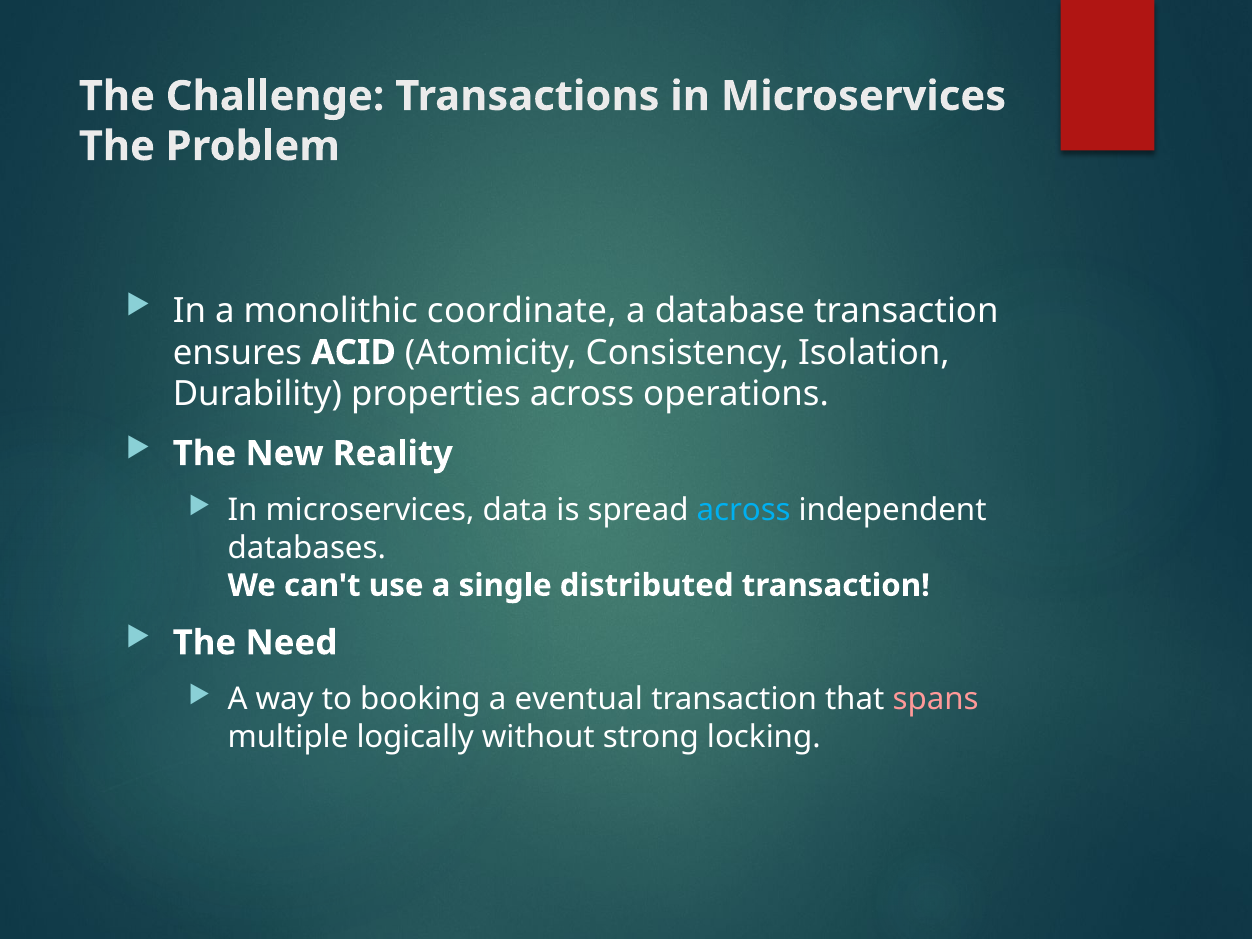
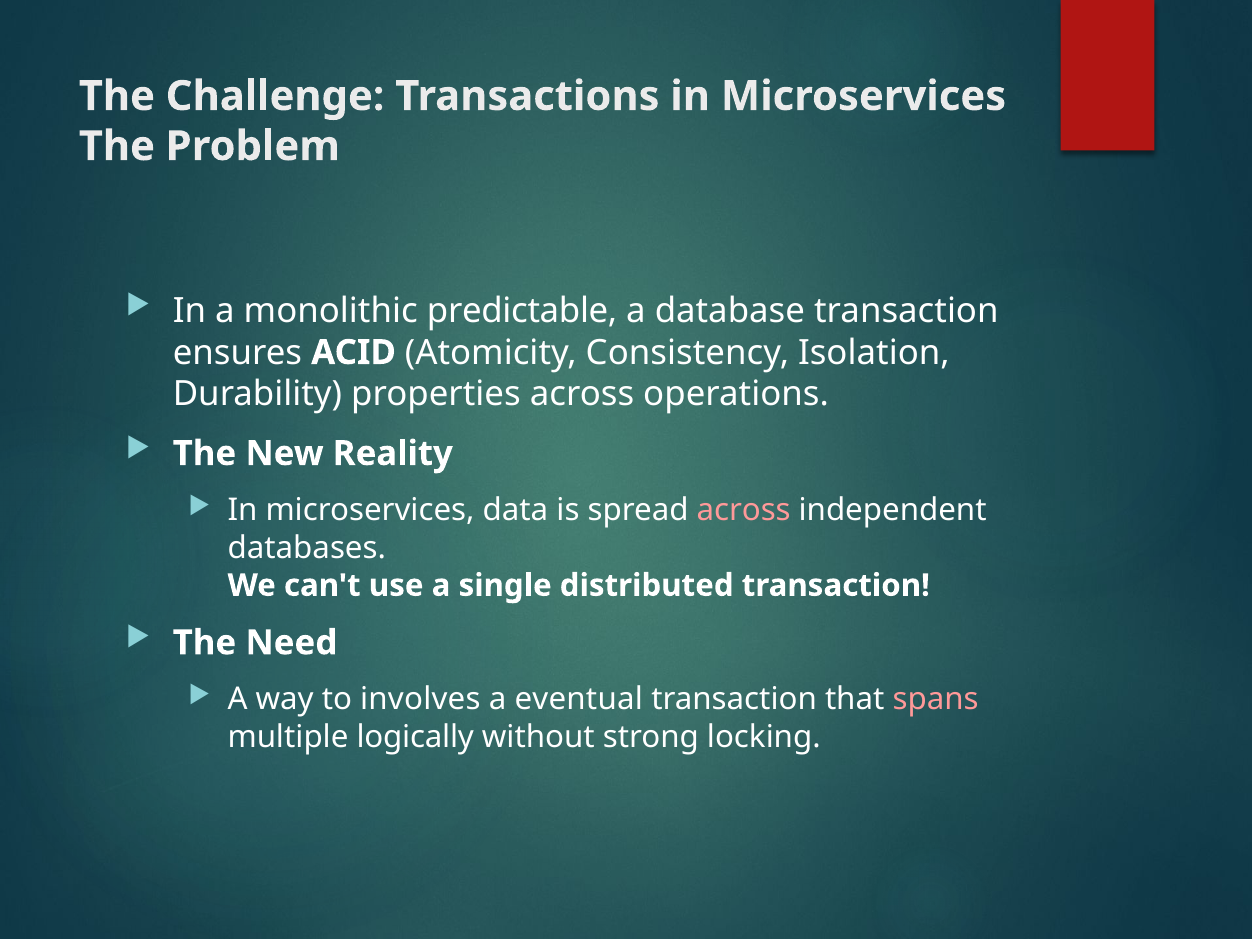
coordinate: coordinate -> predictable (522, 311)
across colour: light blue -> pink (744, 510)
booking: booking -> involves (420, 700)
